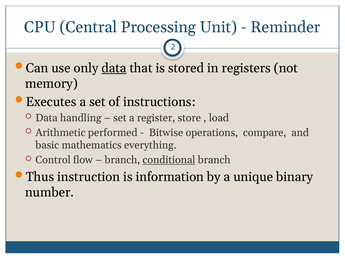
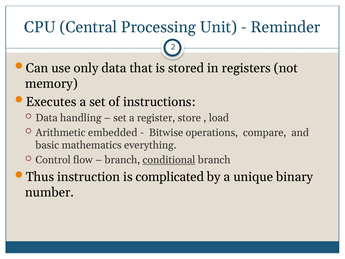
data underline: present -> none (114, 68)
performed: performed -> embedded (113, 132)
information: information -> complicated (170, 177)
